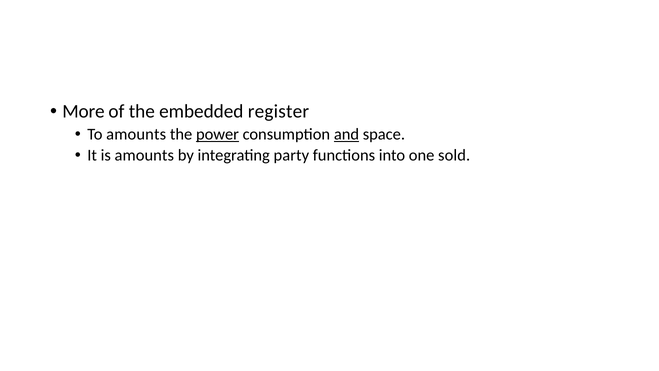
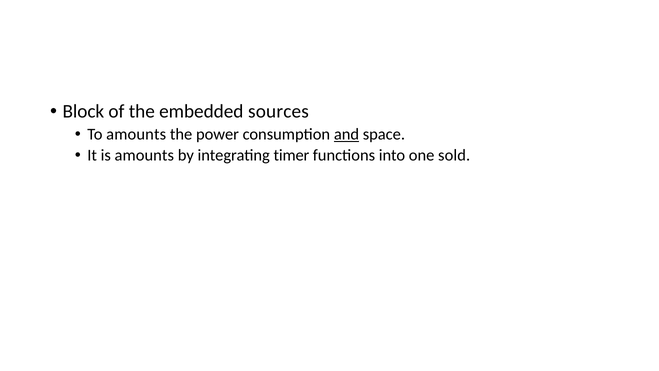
More: More -> Block (83, 111)
register: register -> sources (278, 111)
power underline: present -> none (217, 134)
party: party -> timer (291, 155)
